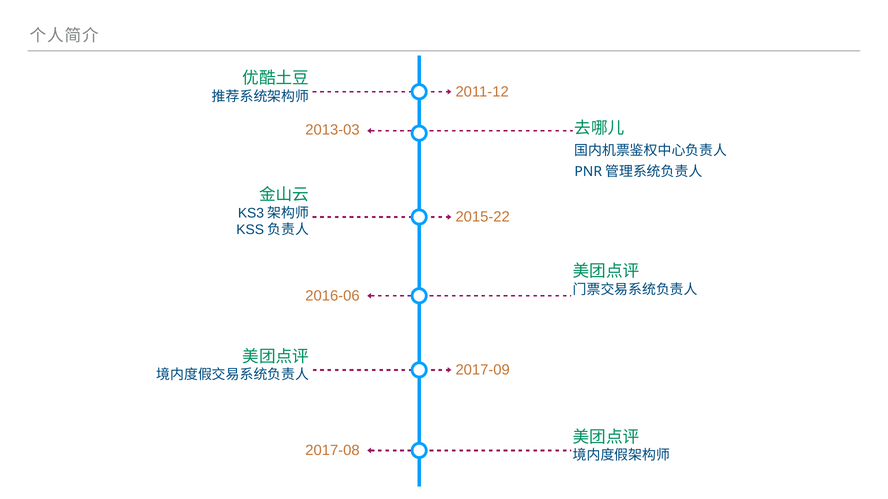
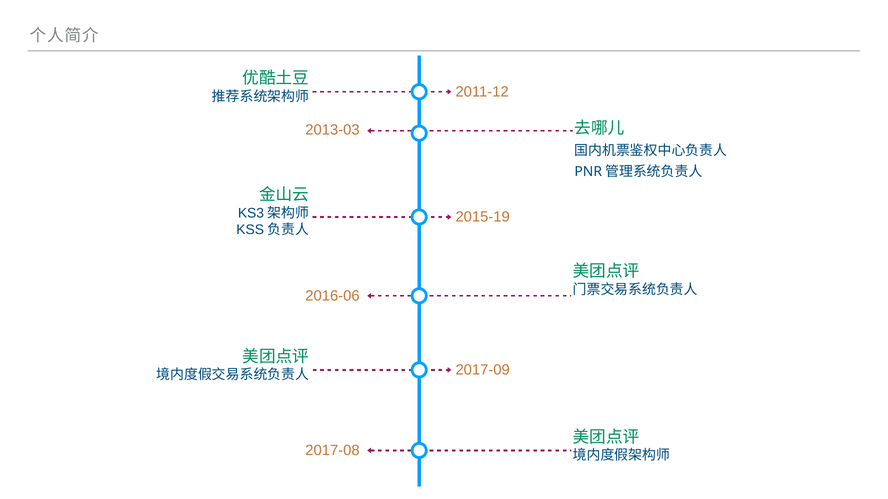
2015-22: 2015-22 -> 2015-19 (483, 217)
